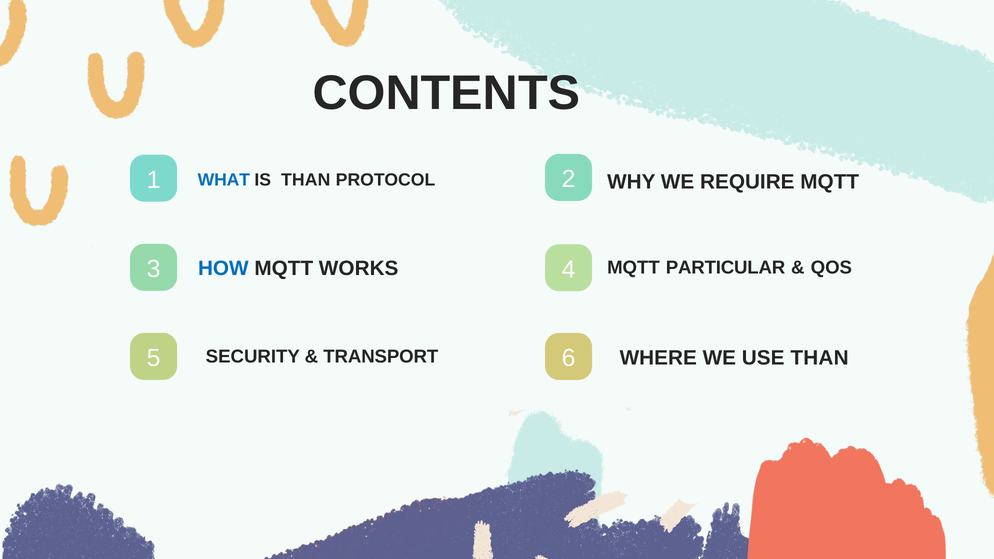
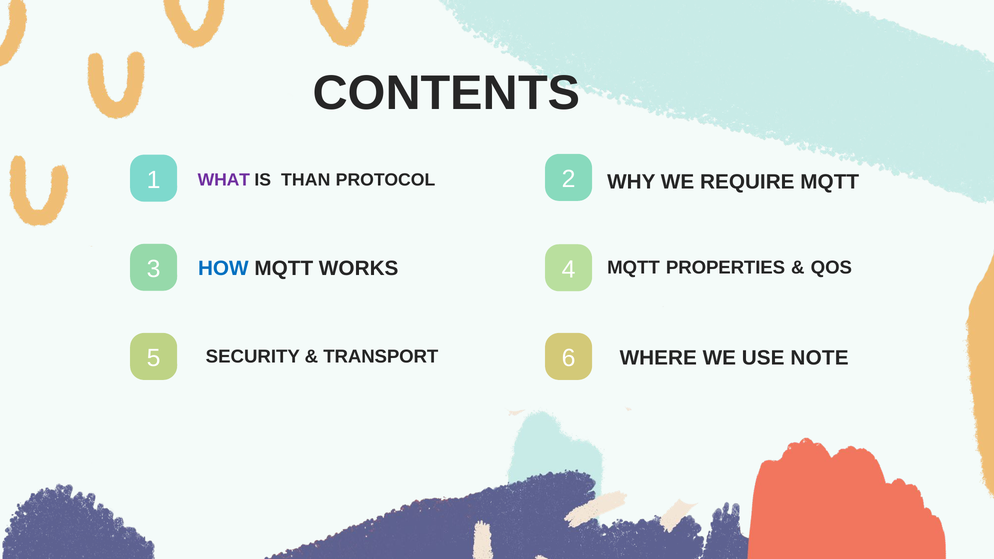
WHAT colour: blue -> purple (224, 180)
PARTICULAR: PARTICULAR -> PROPERTIES (726, 268)
USE THAN: THAN -> NOTE (820, 358)
